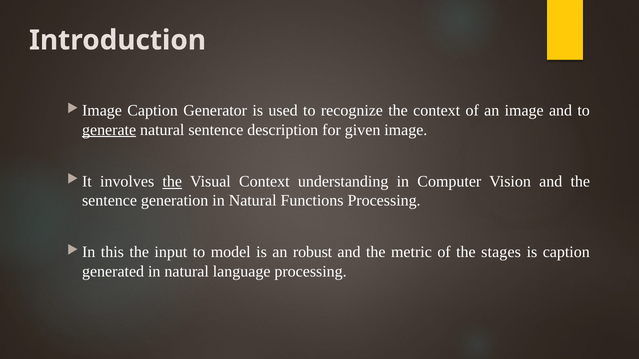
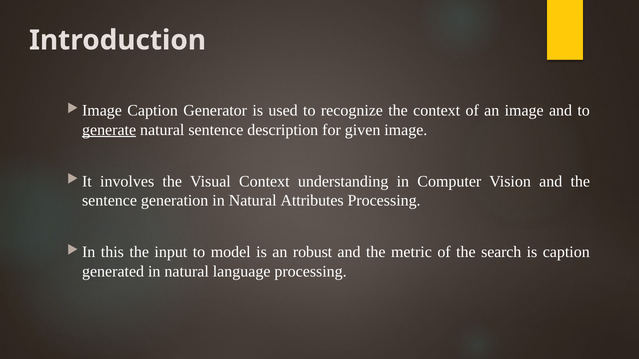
the underline: present -> none (172, 182)
Functions: Functions -> Attributes (312, 201)
stages: stages -> search (501, 252)
